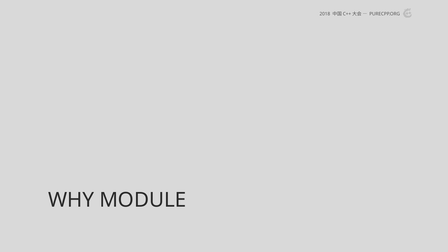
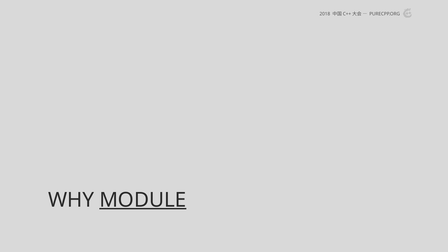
MODULE underline: none -> present (143, 200)
